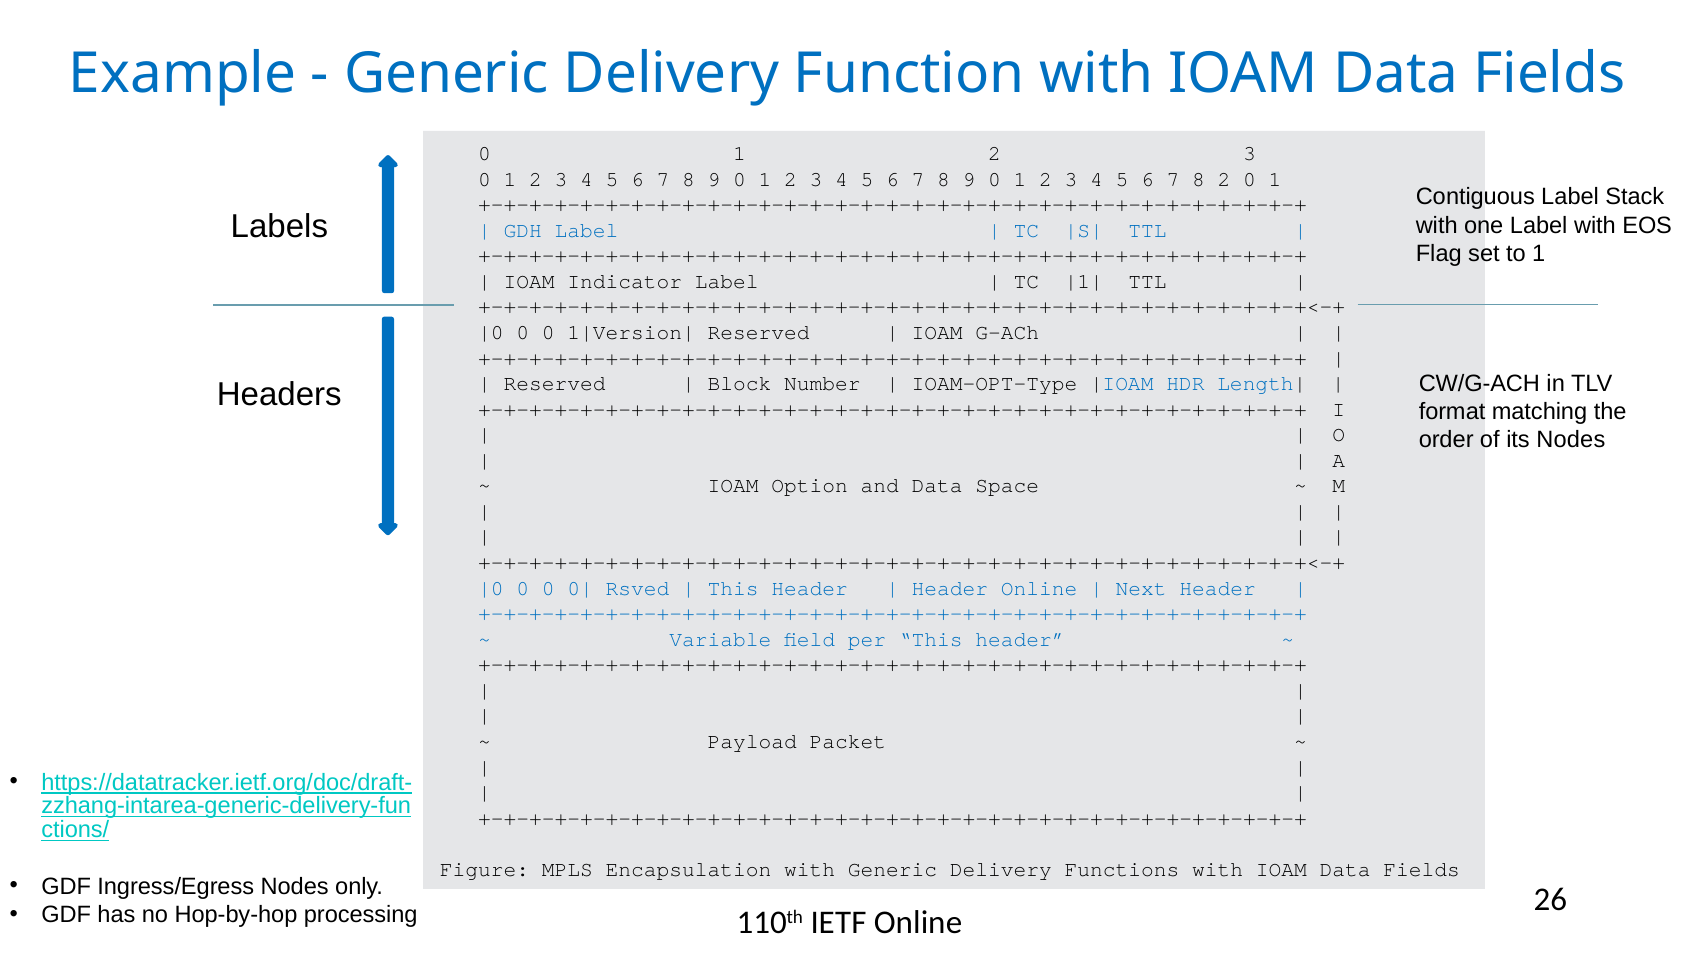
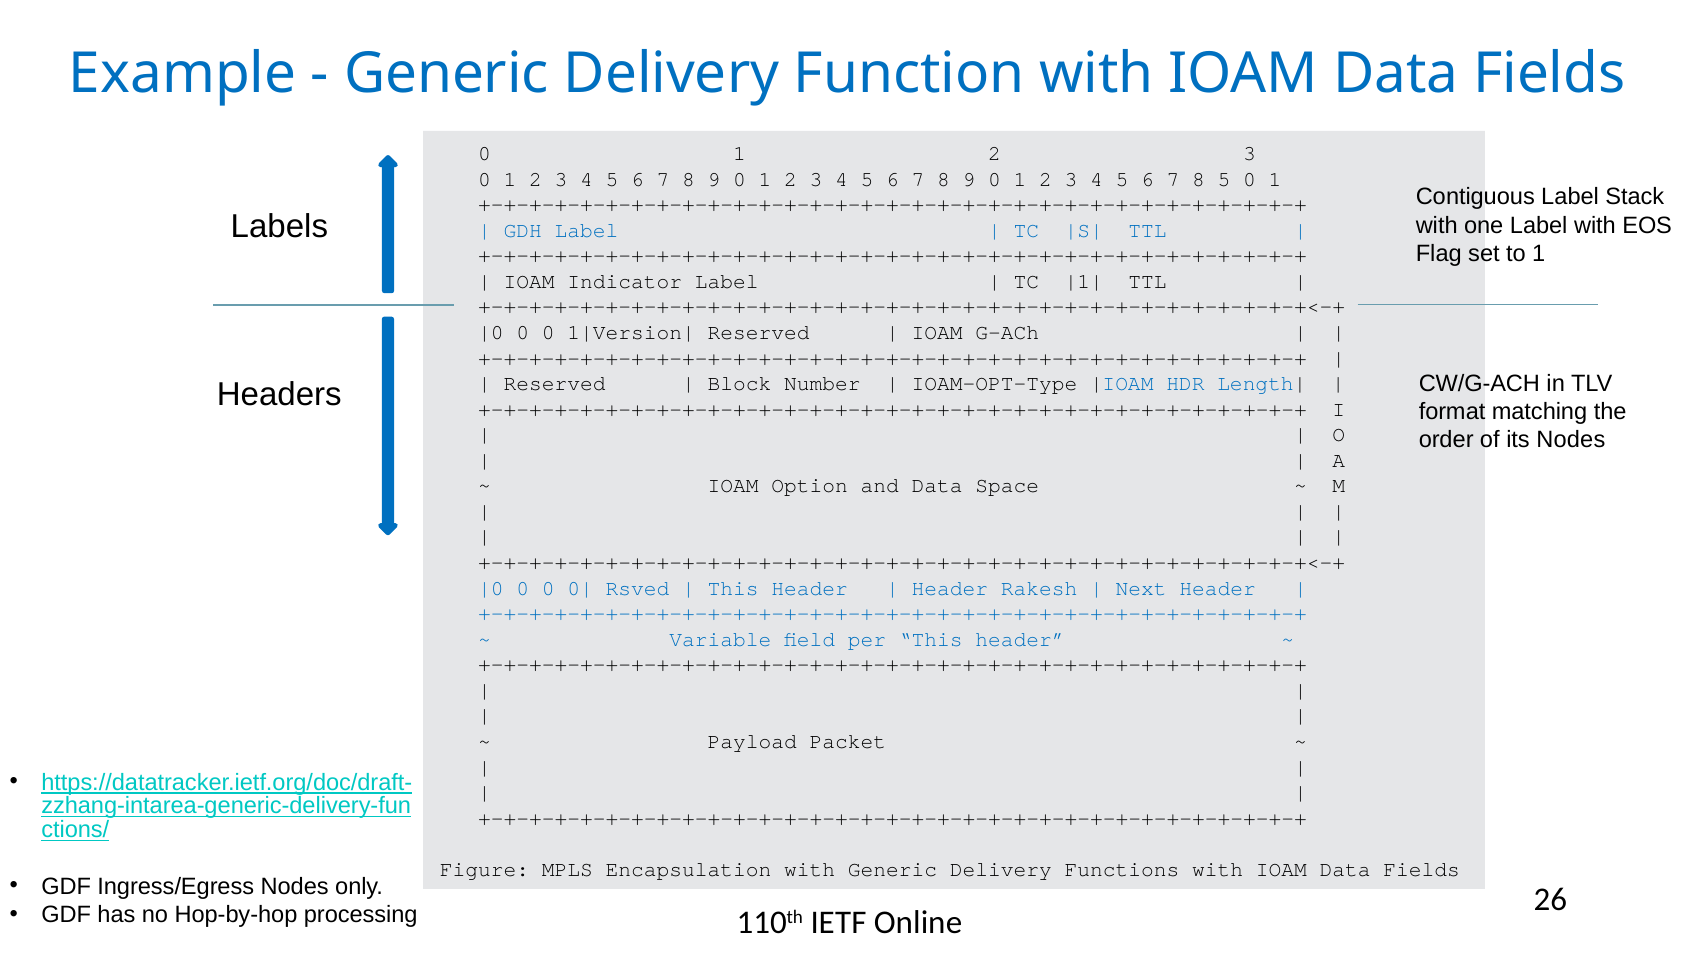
8 2: 2 -> 5 (1224, 179)
Header Online: Online -> Rakesh (1039, 588)
